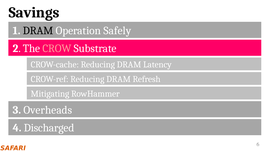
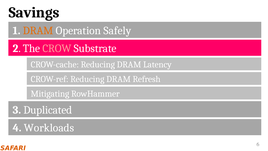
DRAM colour: black -> orange (38, 31)
Overheads: Overheads -> Duplicated (48, 110)
Discharged: Discharged -> Workloads (49, 128)
